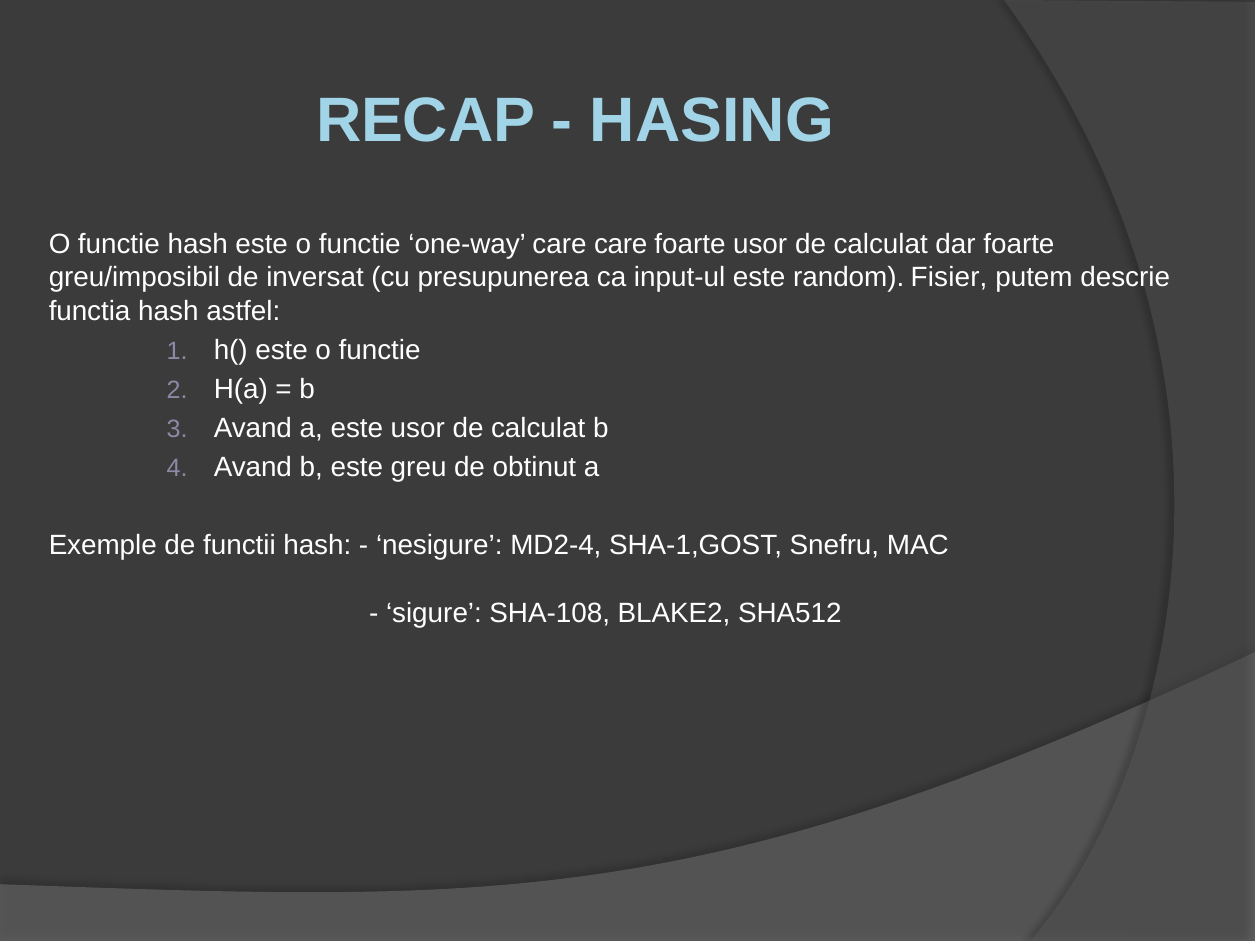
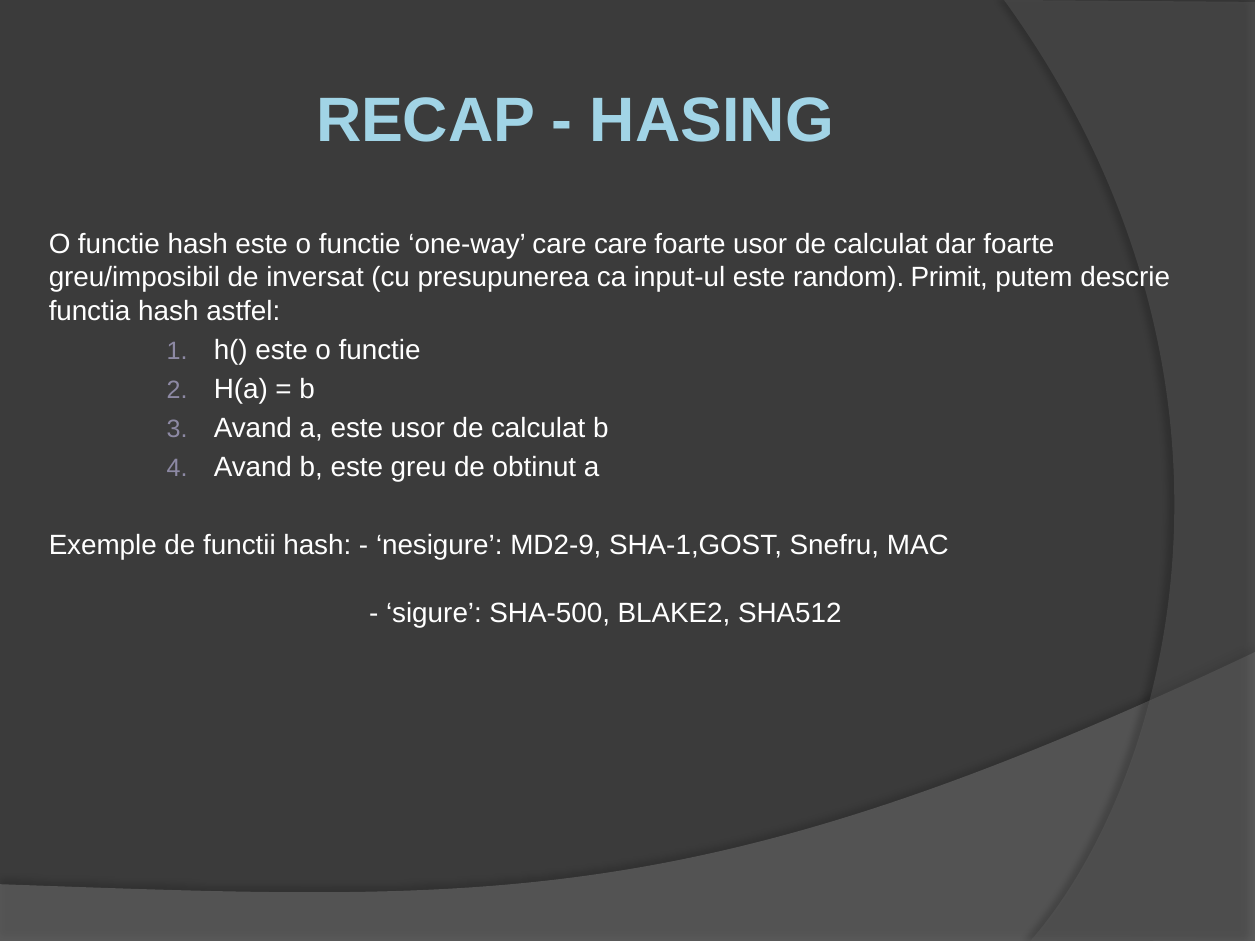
Fisier: Fisier -> Primit (949, 278)
MD2-4: MD2-4 -> MD2-9 (556, 545)
SHA-108: SHA-108 -> SHA-500 (550, 613)
